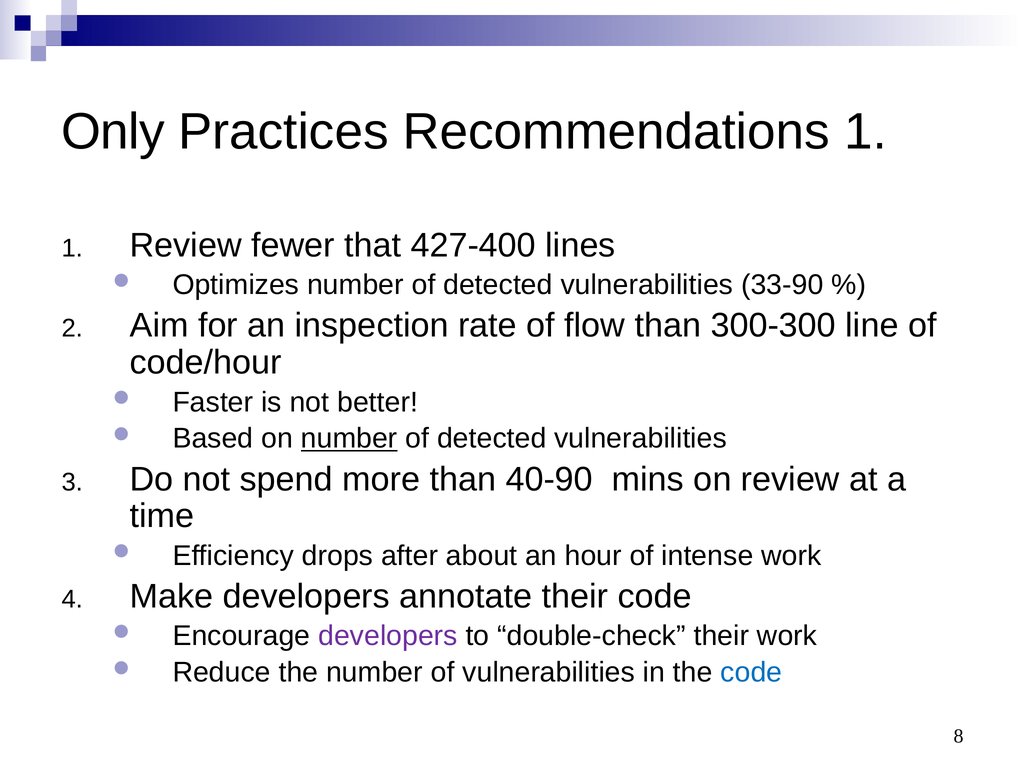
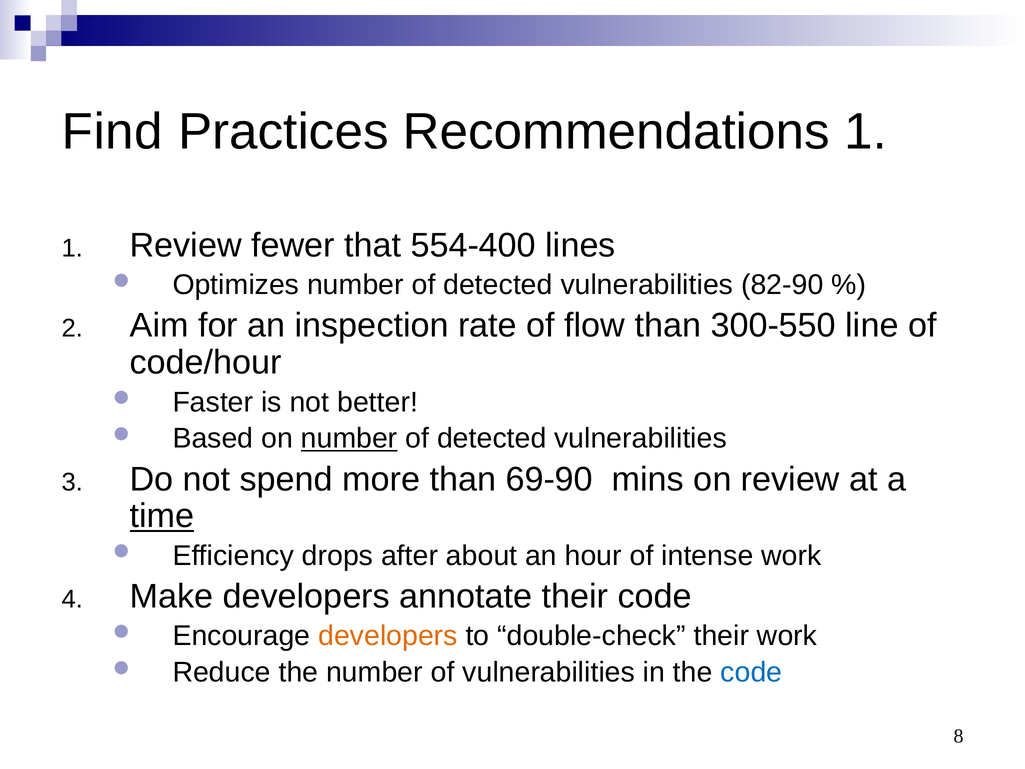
Only: Only -> Find (112, 132)
427-400: 427-400 -> 554-400 (473, 245)
33-90: 33-90 -> 82-90 (782, 285)
300-300: 300-300 -> 300-550 (773, 326)
40-90: 40-90 -> 69-90 (549, 479)
time underline: none -> present (162, 516)
developers colour: purple -> orange (388, 636)
